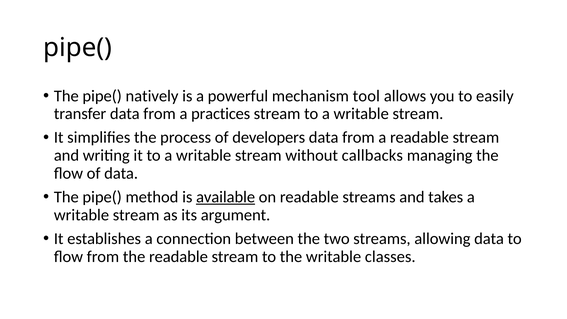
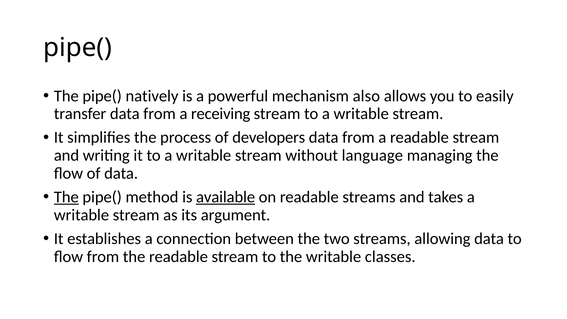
tool: tool -> also (366, 96)
practices: practices -> receiving (221, 114)
callbacks: callbacks -> language (372, 155)
The underline: none -> present (66, 197)
